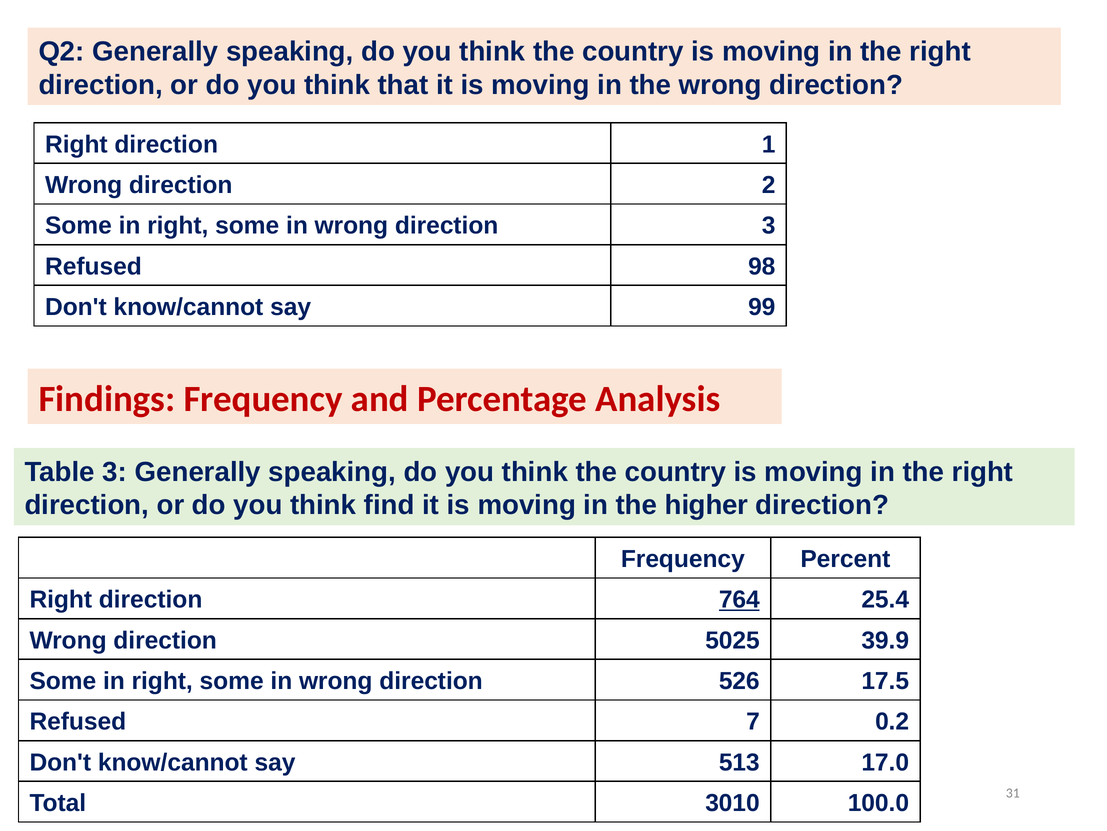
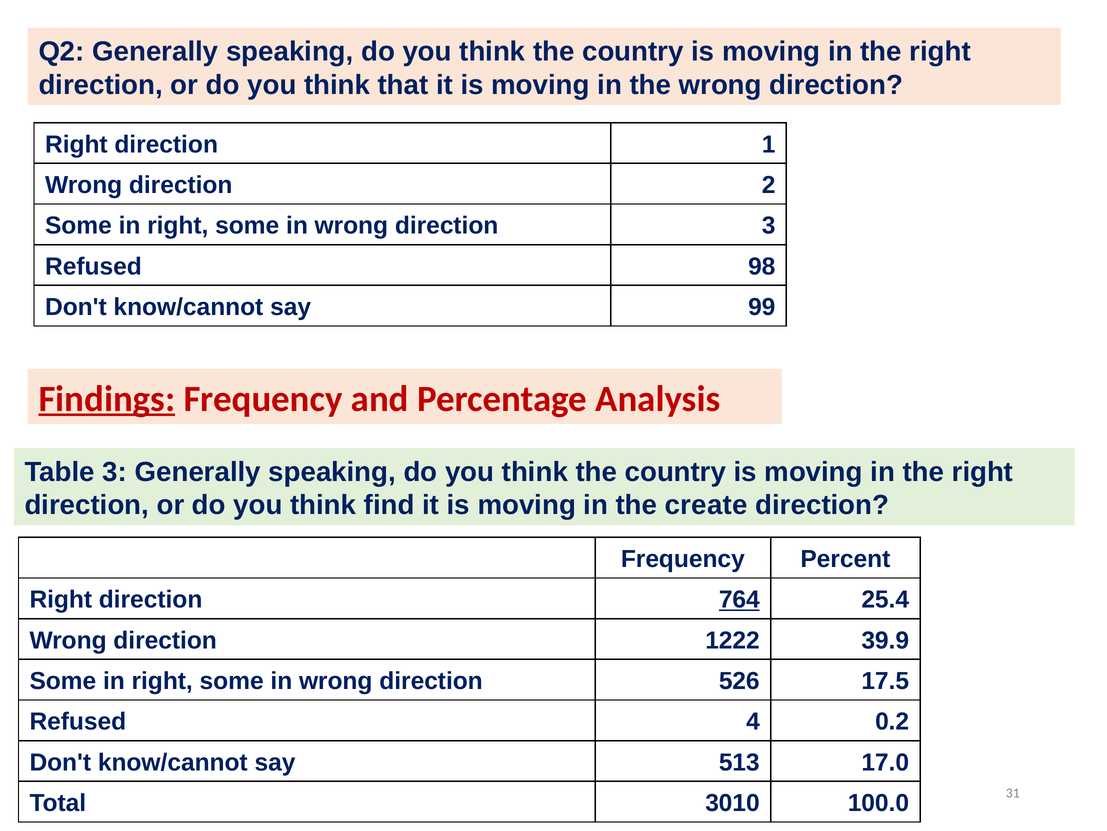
Findings underline: none -> present (107, 399)
higher: higher -> create (706, 505)
5025: 5025 -> 1222 (732, 640)
7: 7 -> 4 (753, 721)
